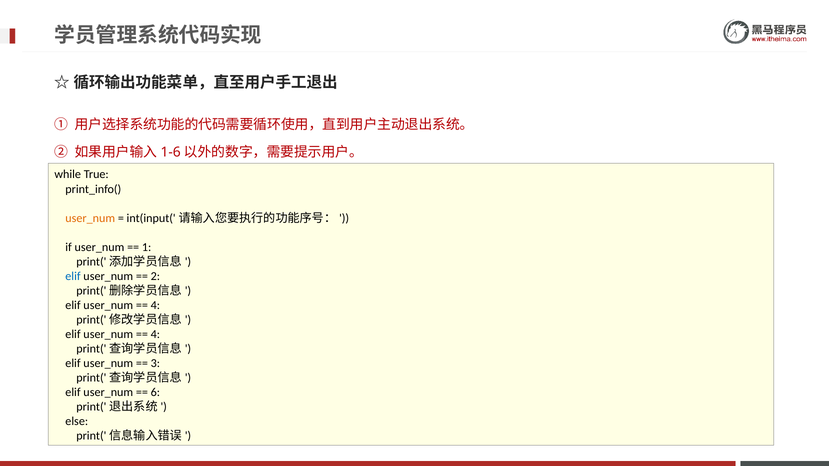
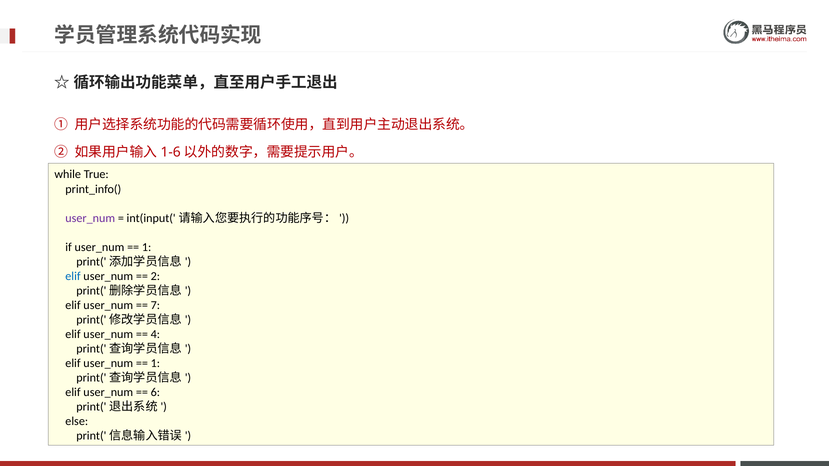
user_num colour: orange -> purple (90, 218)
4: 4 -> 7 (155, 305)
3: 3 -> 1 (155, 363)
